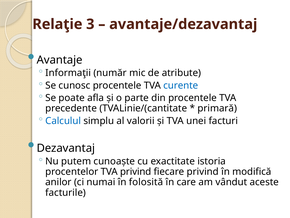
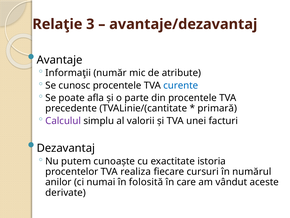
Calculul colour: blue -> purple (63, 121)
TVA privind: privind -> realiza (136, 171)
fiecare privind: privind -> cursuri (203, 171)
modifică: modifică -> numărul (252, 171)
facturile: facturile -> derivate (66, 192)
